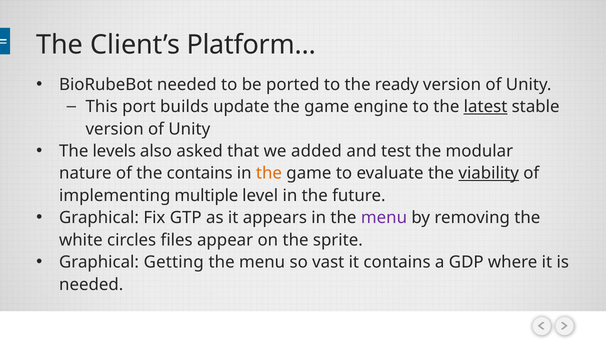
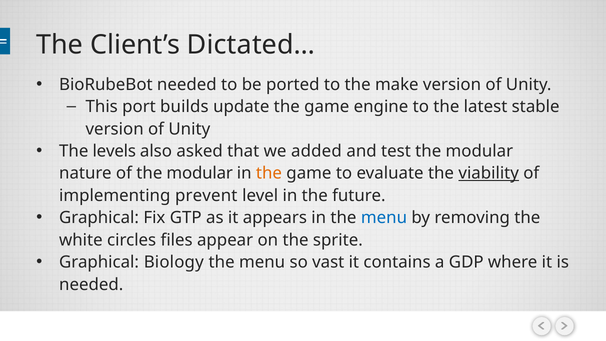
Platform…: Platform… -> Dictated… (251, 45)
ready: ready -> make (397, 85)
latest underline: present -> none (486, 107)
of the contains: contains -> modular (200, 173)
multiple: multiple -> prevent (206, 196)
menu colour: purple -> blue (384, 218)
Getting: Getting -> Biology (174, 262)
